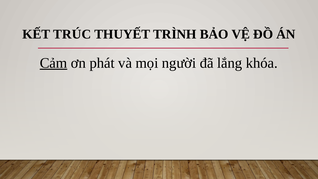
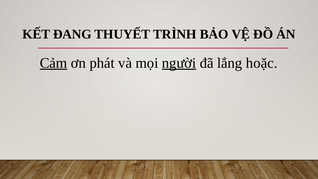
TRÚC: TRÚC -> ĐANG (72, 34)
người underline: none -> present (179, 63)
khóa: khóa -> hoặc (262, 63)
